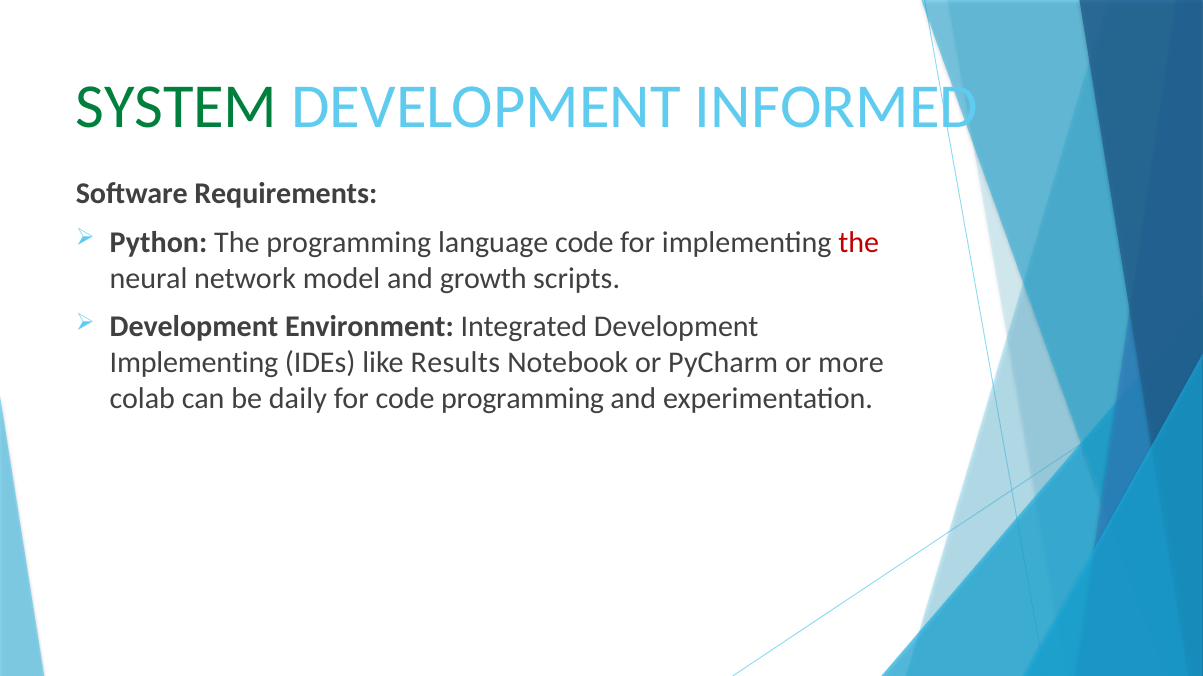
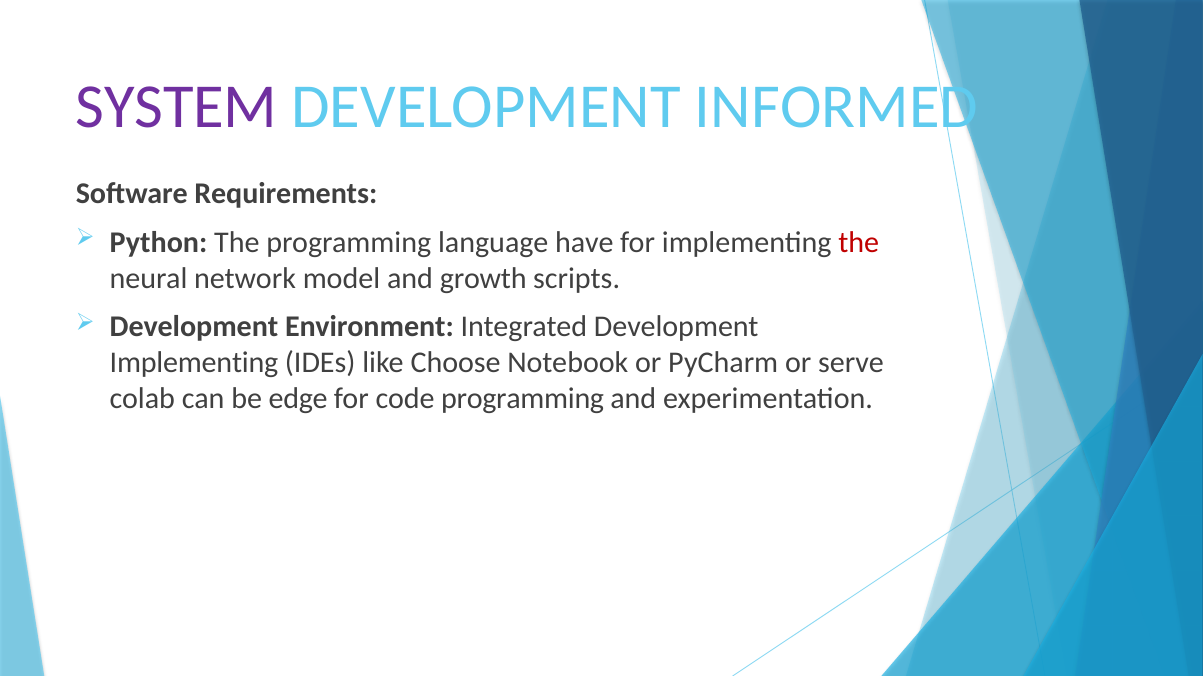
SYSTEM colour: green -> purple (177, 107)
language code: code -> have (584, 243)
Results: Results -> Choose (456, 363)
more: more -> serve (851, 363)
daily: daily -> edge (298, 399)
